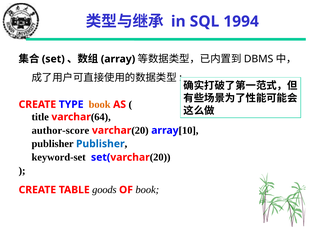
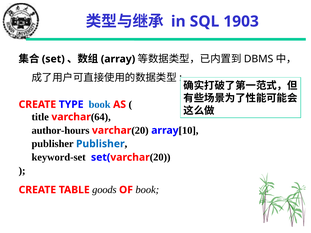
1994: 1994 -> 1903 (241, 21)
book colour: orange -> blue (100, 105)
author-score: author-score -> author-hours (61, 130)
